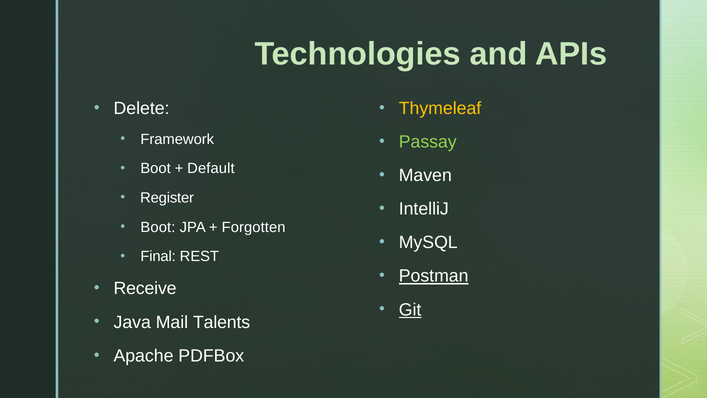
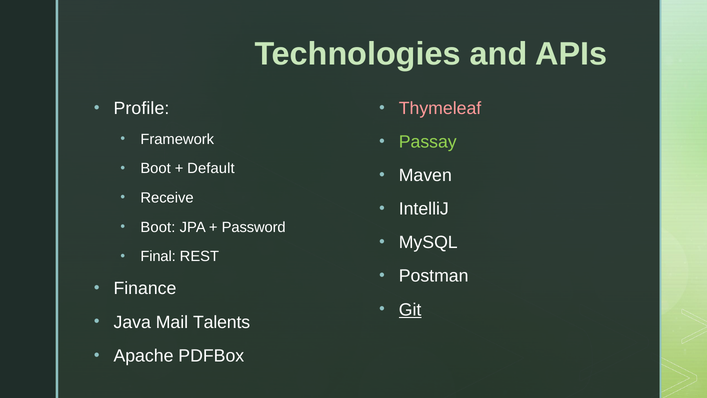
Delete: Delete -> Profile (141, 108)
Thymeleaf colour: yellow -> pink (440, 108)
Register: Register -> Receive (167, 198)
Forgotten: Forgotten -> Password (254, 227)
Postman underline: present -> none (434, 276)
Receive: Receive -> Finance (145, 288)
